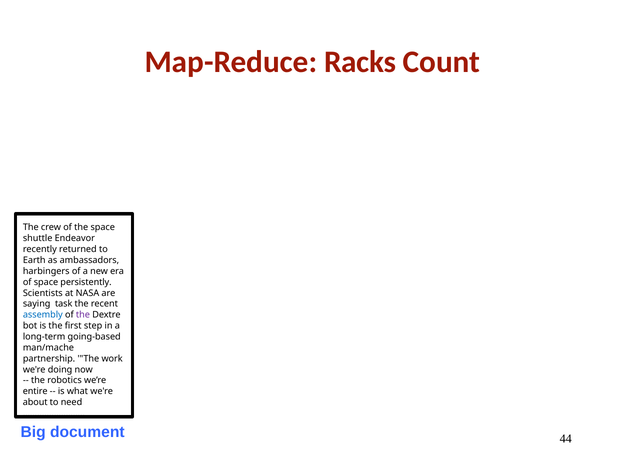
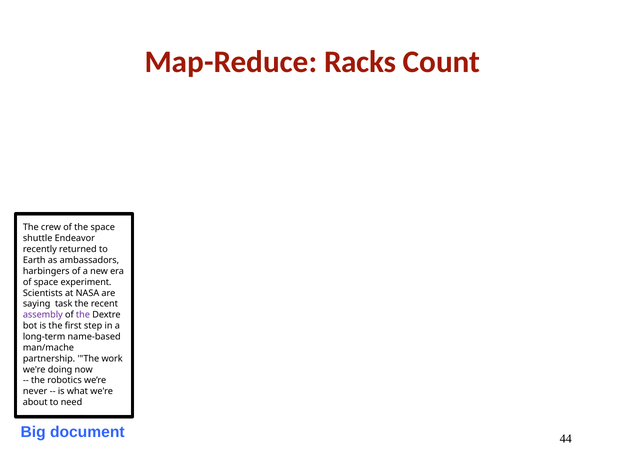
persistently: persistently -> experiment (86, 282)
assembly colour: blue -> purple (43, 315)
going-based: going-based -> name-based (94, 337)
entire: entire -> never (35, 391)
